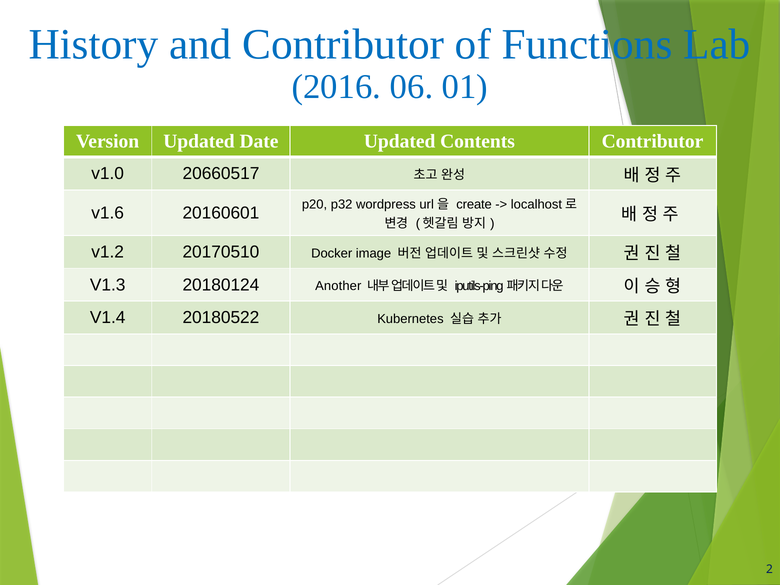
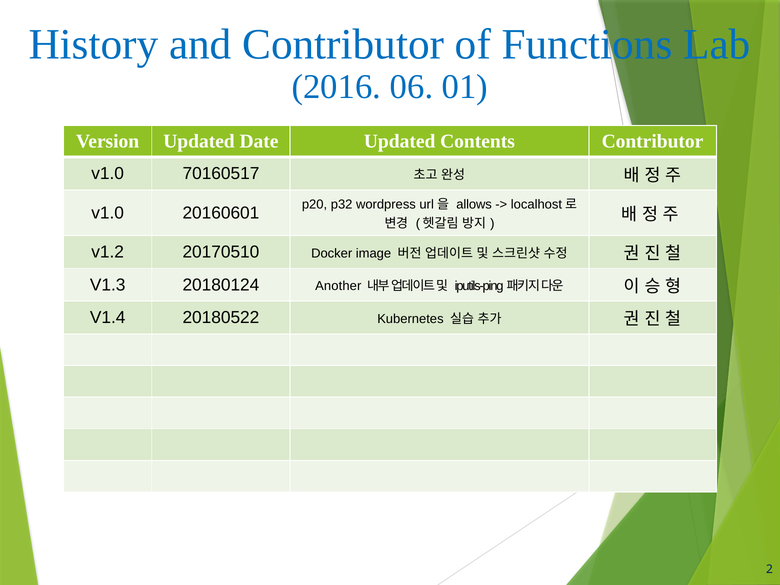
20660517: 20660517 -> 70160517 (221, 174)
v1.6: v1.6 -> v1.0 (108, 213)
create: create -> allows (474, 205)
